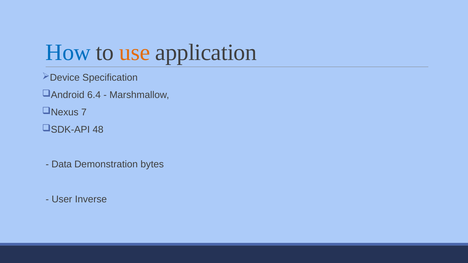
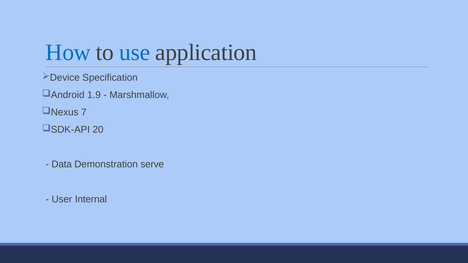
use colour: orange -> blue (135, 52)
6.4: 6.4 -> 1.9 (94, 95)
48: 48 -> 20 (98, 130)
bytes: bytes -> serve (152, 165)
Inverse: Inverse -> Internal (91, 199)
